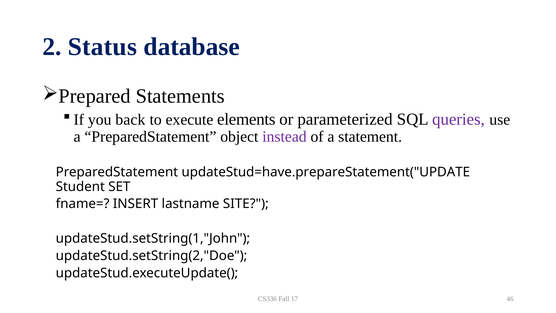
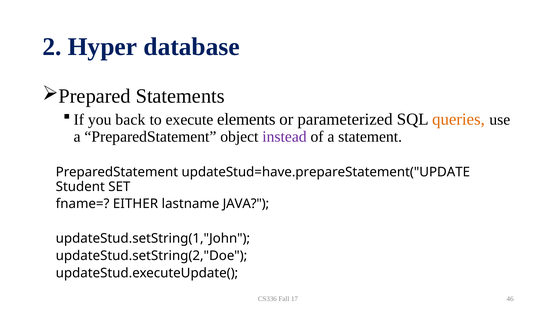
Status: Status -> Hyper (103, 47)
queries colour: purple -> orange (458, 119)
INSERT: INSERT -> EITHER (135, 204)
SITE: SITE -> JAVA (246, 204)
